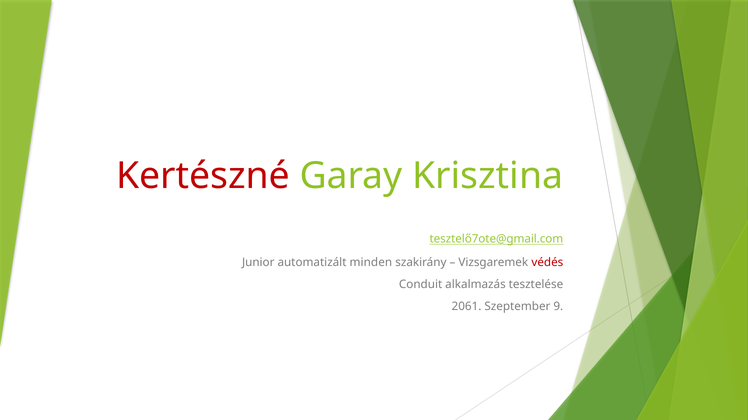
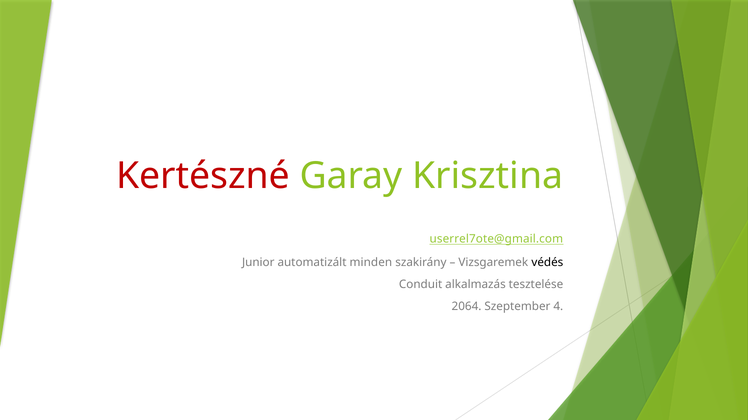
tesztelő7ote@gmail.com: tesztelő7ote@gmail.com -> userrel7ote@gmail.com (496, 239)
védés colour: red -> black (547, 263)
2061: 2061 -> 2064 (467, 307)
9: 9 -> 4 (558, 307)
